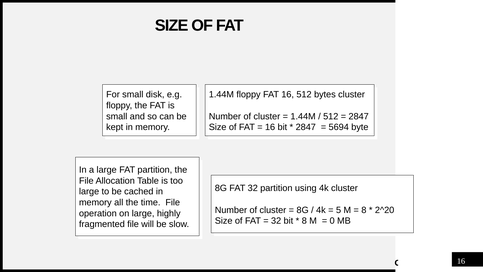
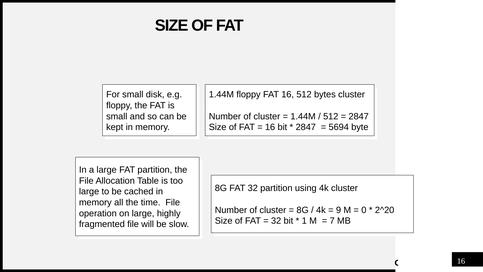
5: 5 -> 9 (339, 210)
8: 8 -> 0 (364, 210)
8: 8 -> 1 (304, 221)
0: 0 -> 7 (332, 221)
